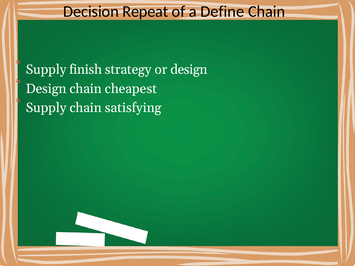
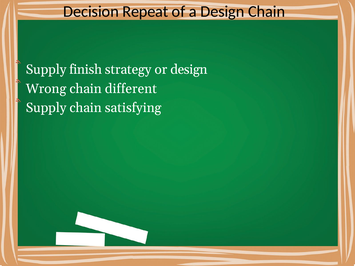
a Define: Define -> Design (222, 12)
Design: Design -> Wrong (46, 89)
cheapest: cheapest -> different (131, 89)
